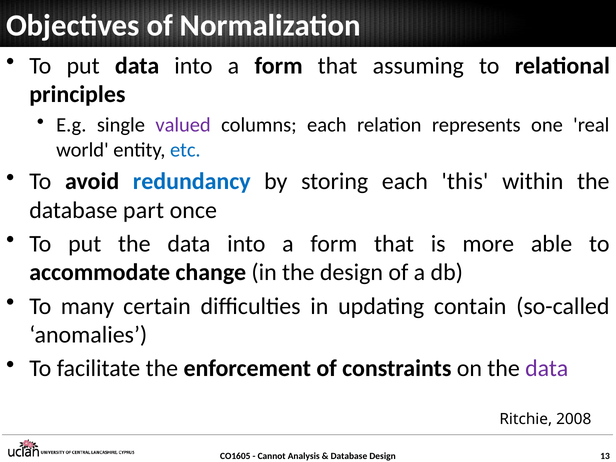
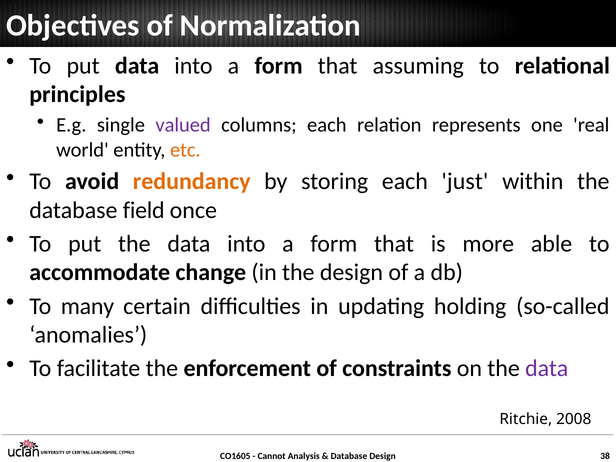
etc colour: blue -> orange (185, 150)
redundancy colour: blue -> orange (192, 182)
this: this -> just (465, 182)
part: part -> field (144, 210)
contain: contain -> holding (470, 306)
13: 13 -> 38 (605, 456)
